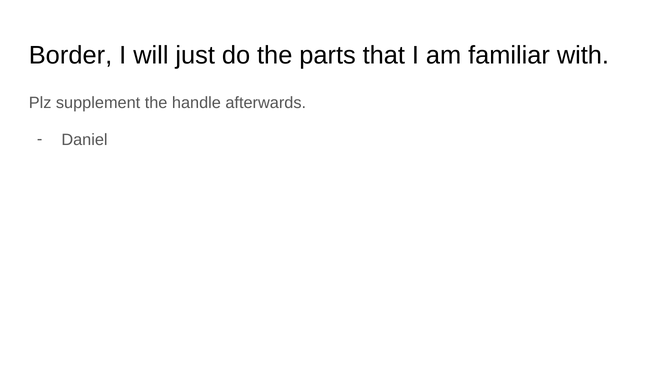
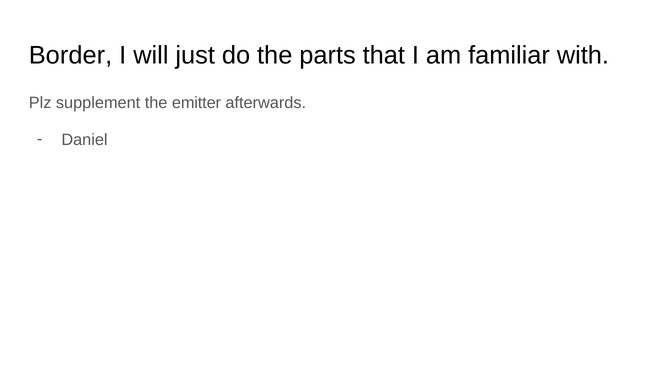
handle: handle -> emitter (196, 103)
